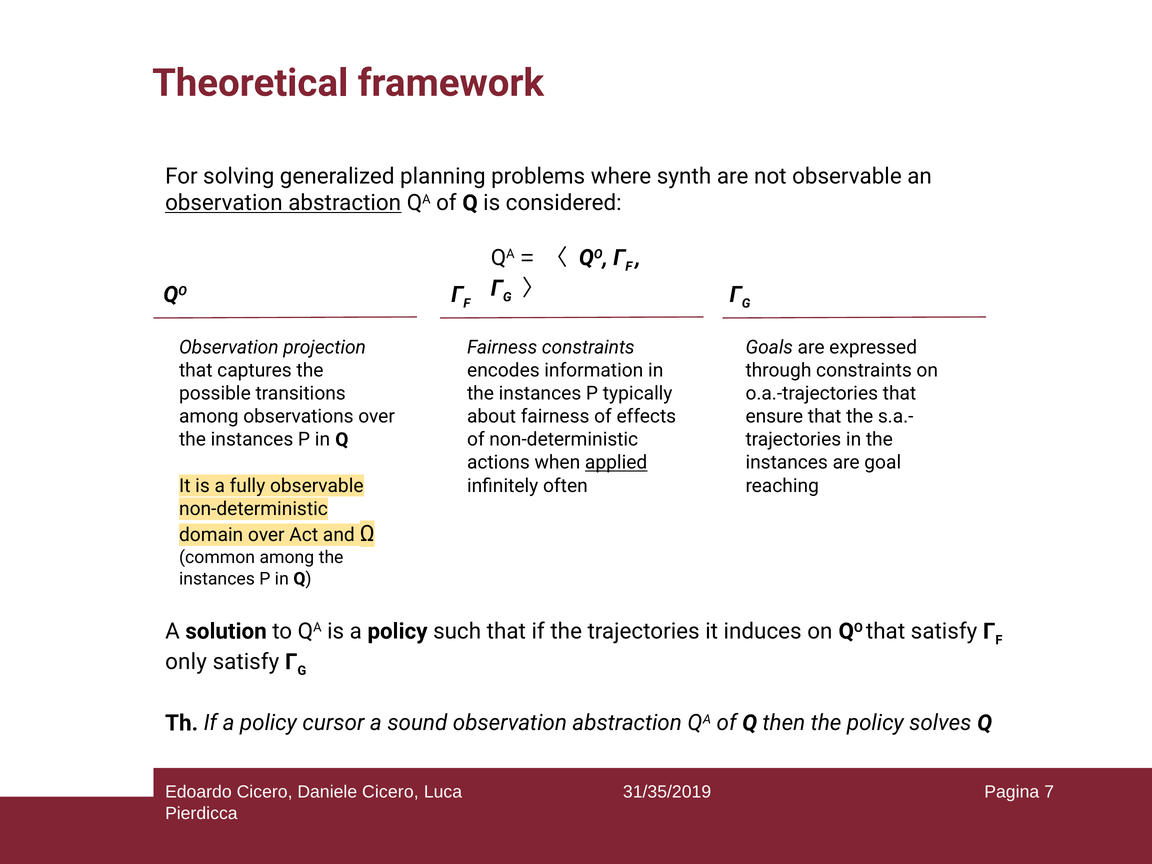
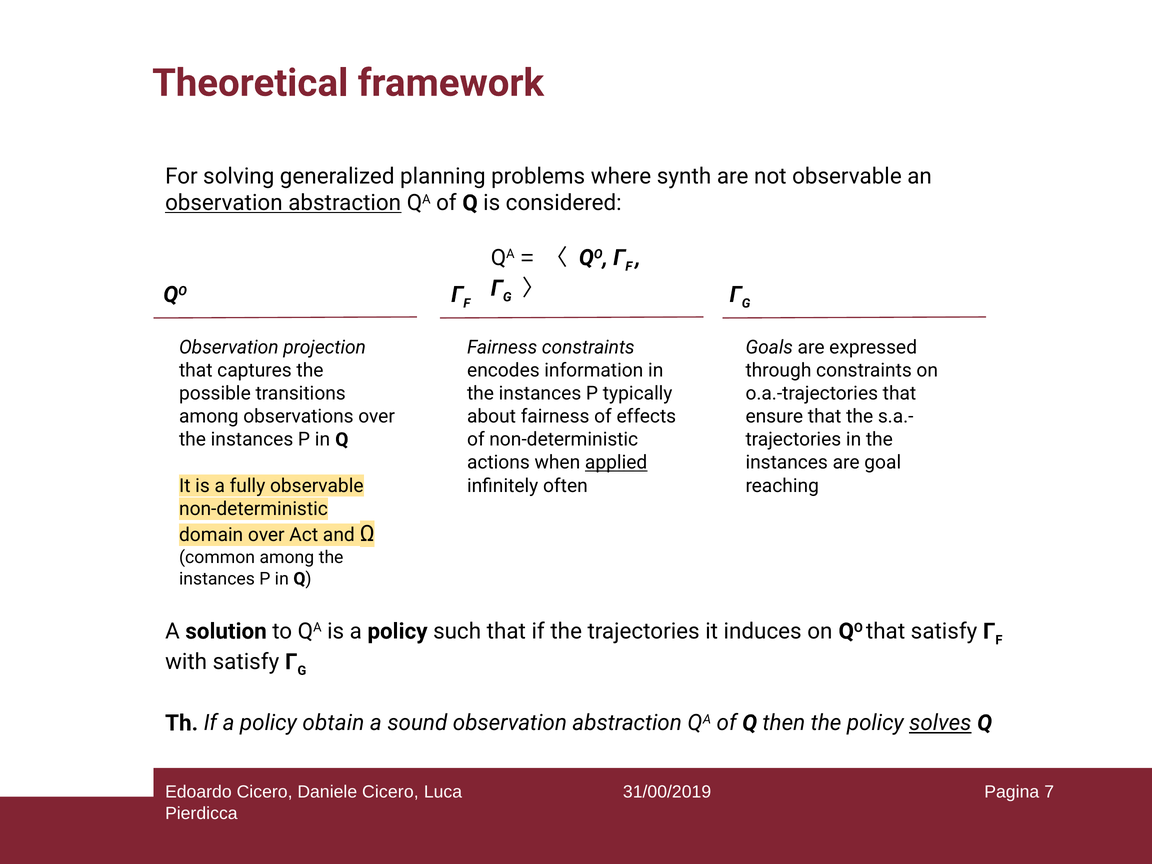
only: only -> with (186, 662)
cursor: cursor -> obtain (333, 723)
solves underline: none -> present (940, 723)
31/35/2019: 31/35/2019 -> 31/00/2019 (667, 792)
